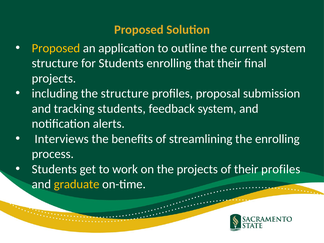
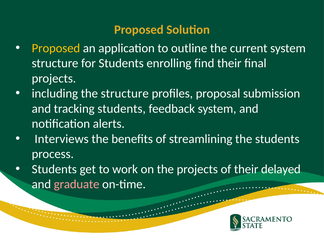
that: that -> find (204, 63)
the enrolling: enrolling -> students (277, 139)
their profiles: profiles -> delayed (281, 169)
graduate colour: yellow -> pink (77, 184)
